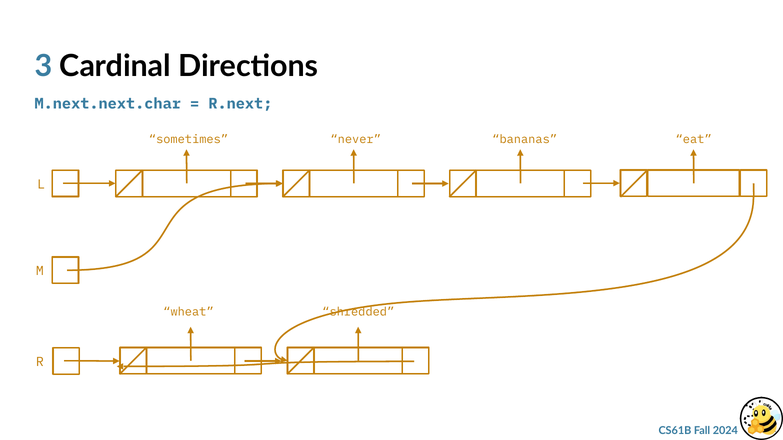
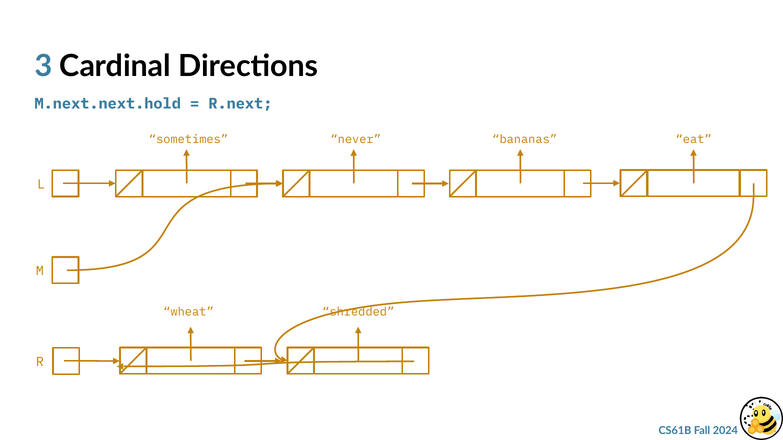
M.next.next.char: M.next.next.char -> M.next.next.hold (108, 104)
